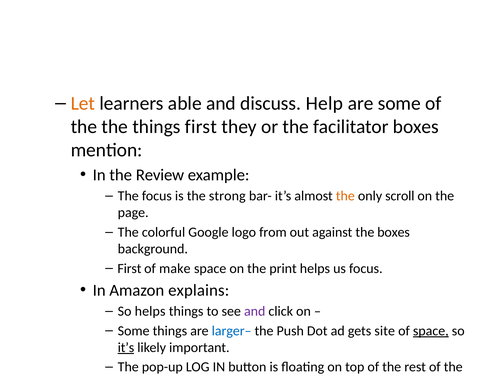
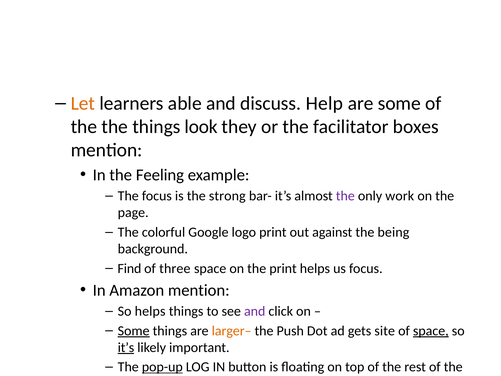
things first: first -> look (201, 127)
Review: Review -> Feeling (160, 175)
the colour: orange -> purple (345, 196)
scroll: scroll -> work (400, 196)
logo from: from -> print (273, 232)
the boxes: boxes -> being (393, 232)
First: First -> Find (129, 268)
make: make -> three (175, 268)
Amazon explains: explains -> mention (199, 290)
Some underline: none -> present (134, 331)
larger– colour: blue -> orange (232, 331)
pop-up underline: none -> present (162, 367)
